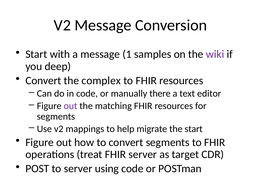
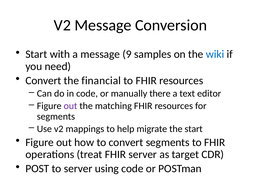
1: 1 -> 9 (127, 55)
wiki colour: purple -> blue (215, 55)
deep: deep -> need (58, 67)
complex: complex -> financial (101, 81)
